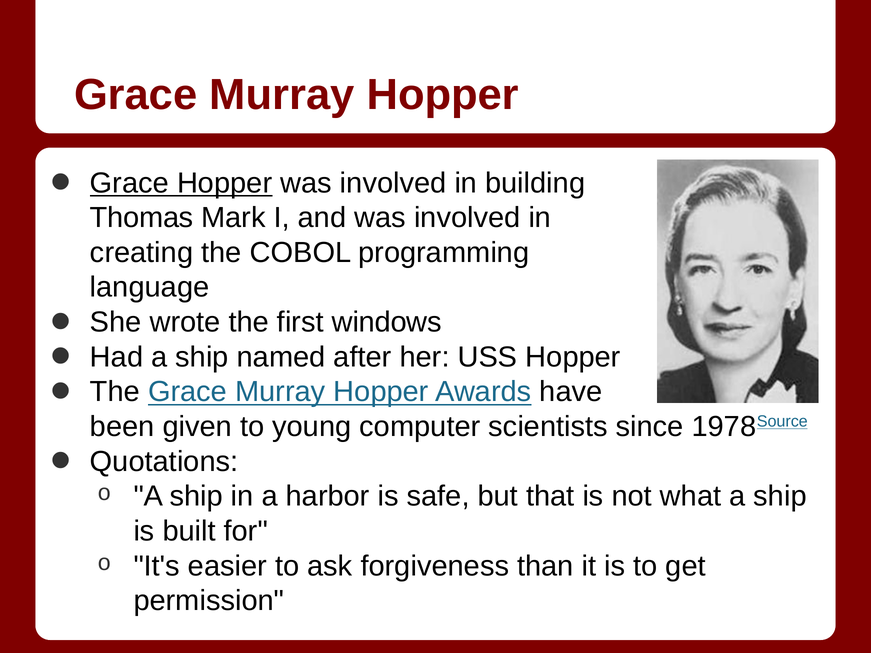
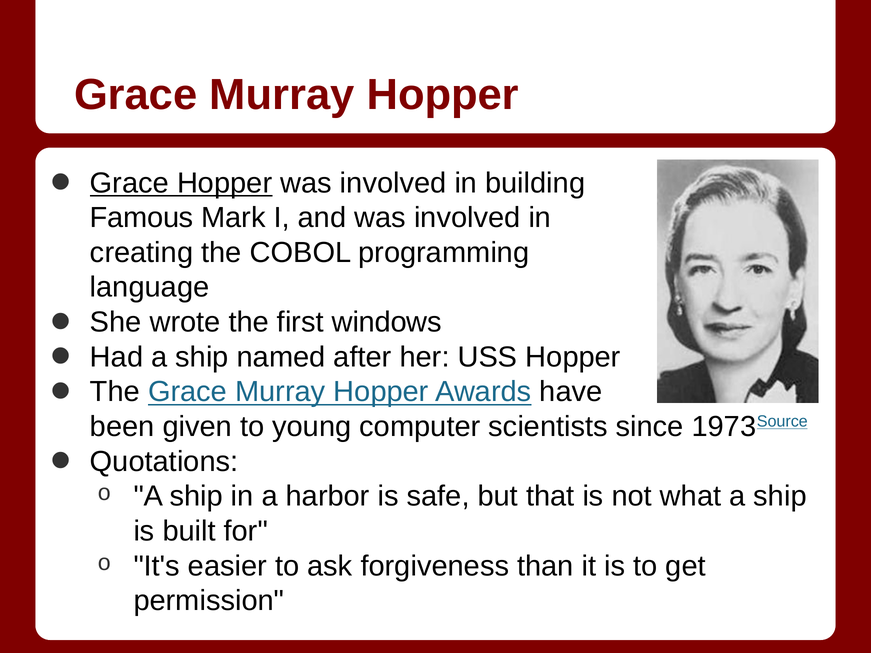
Thomas: Thomas -> Famous (142, 218)
1978: 1978 -> 1973 (724, 427)
